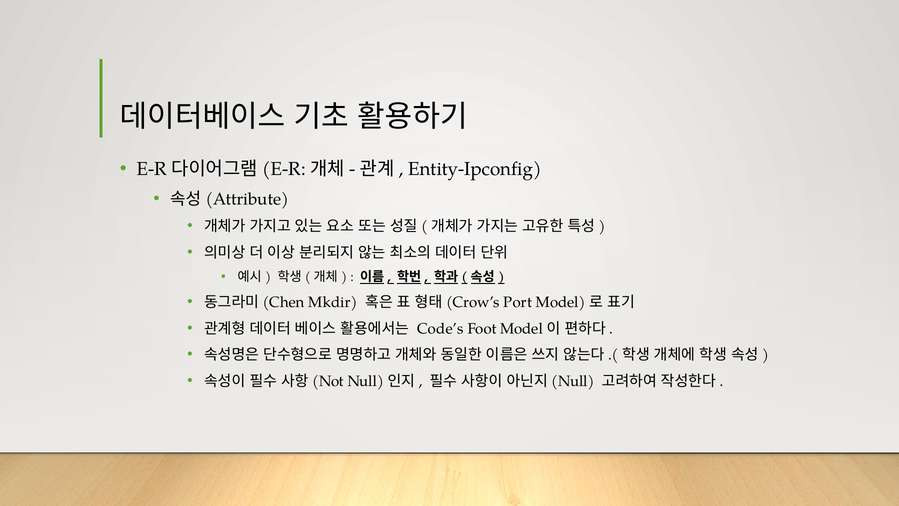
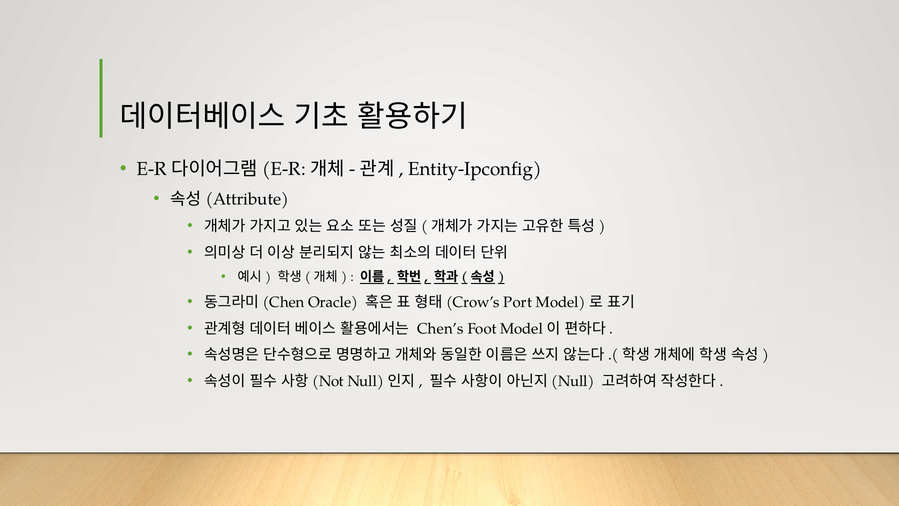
Mkdir: Mkdir -> Oracle (333, 302)
Code’s: Code’s -> Chen’s (440, 328)
